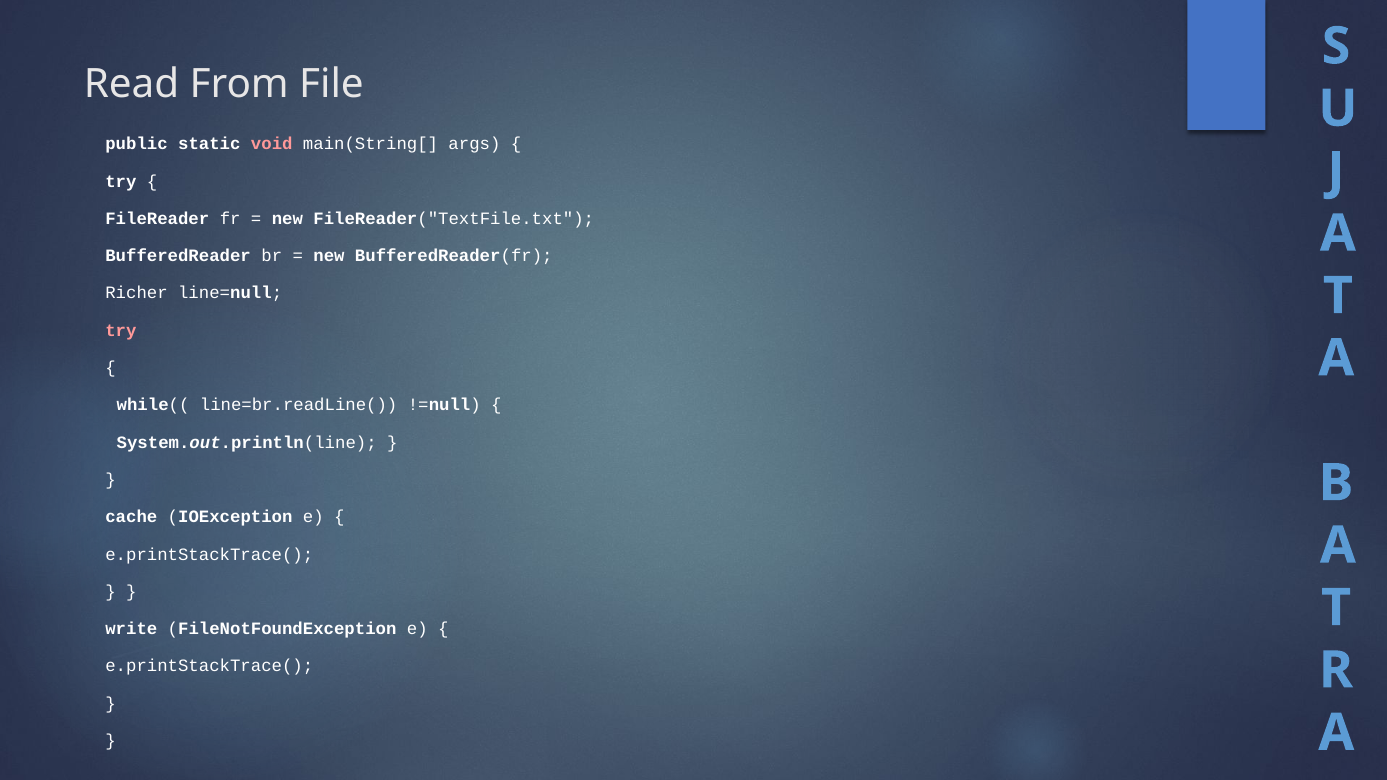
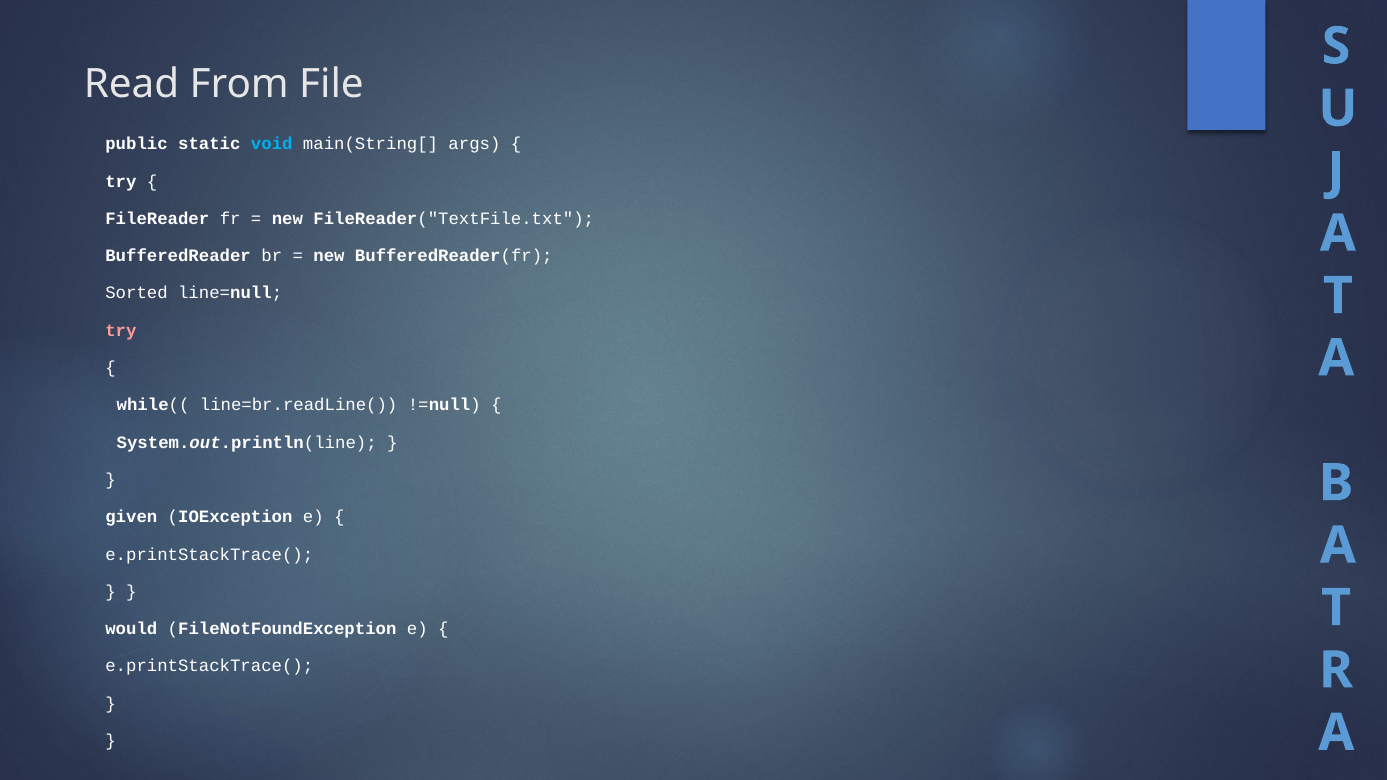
void colour: pink -> light blue (272, 144)
Richer: Richer -> Sorted (137, 293)
cache: cache -> given (131, 517)
write: write -> would (131, 629)
